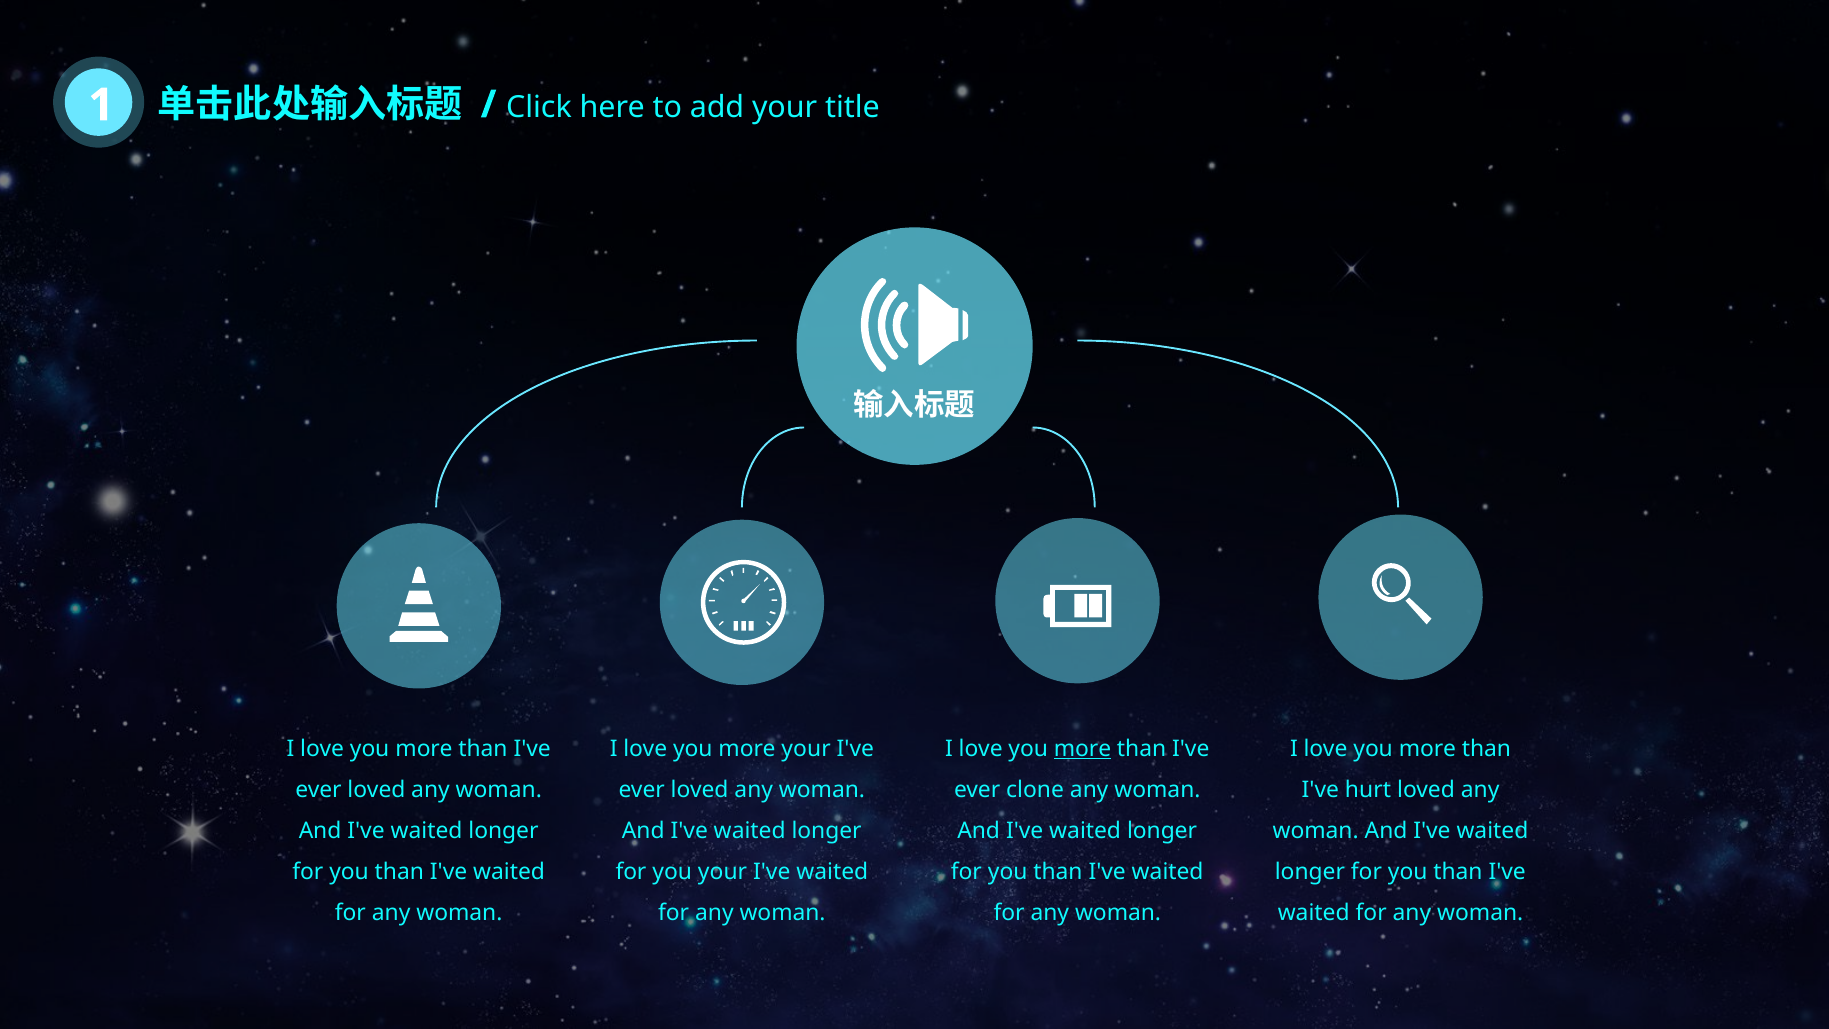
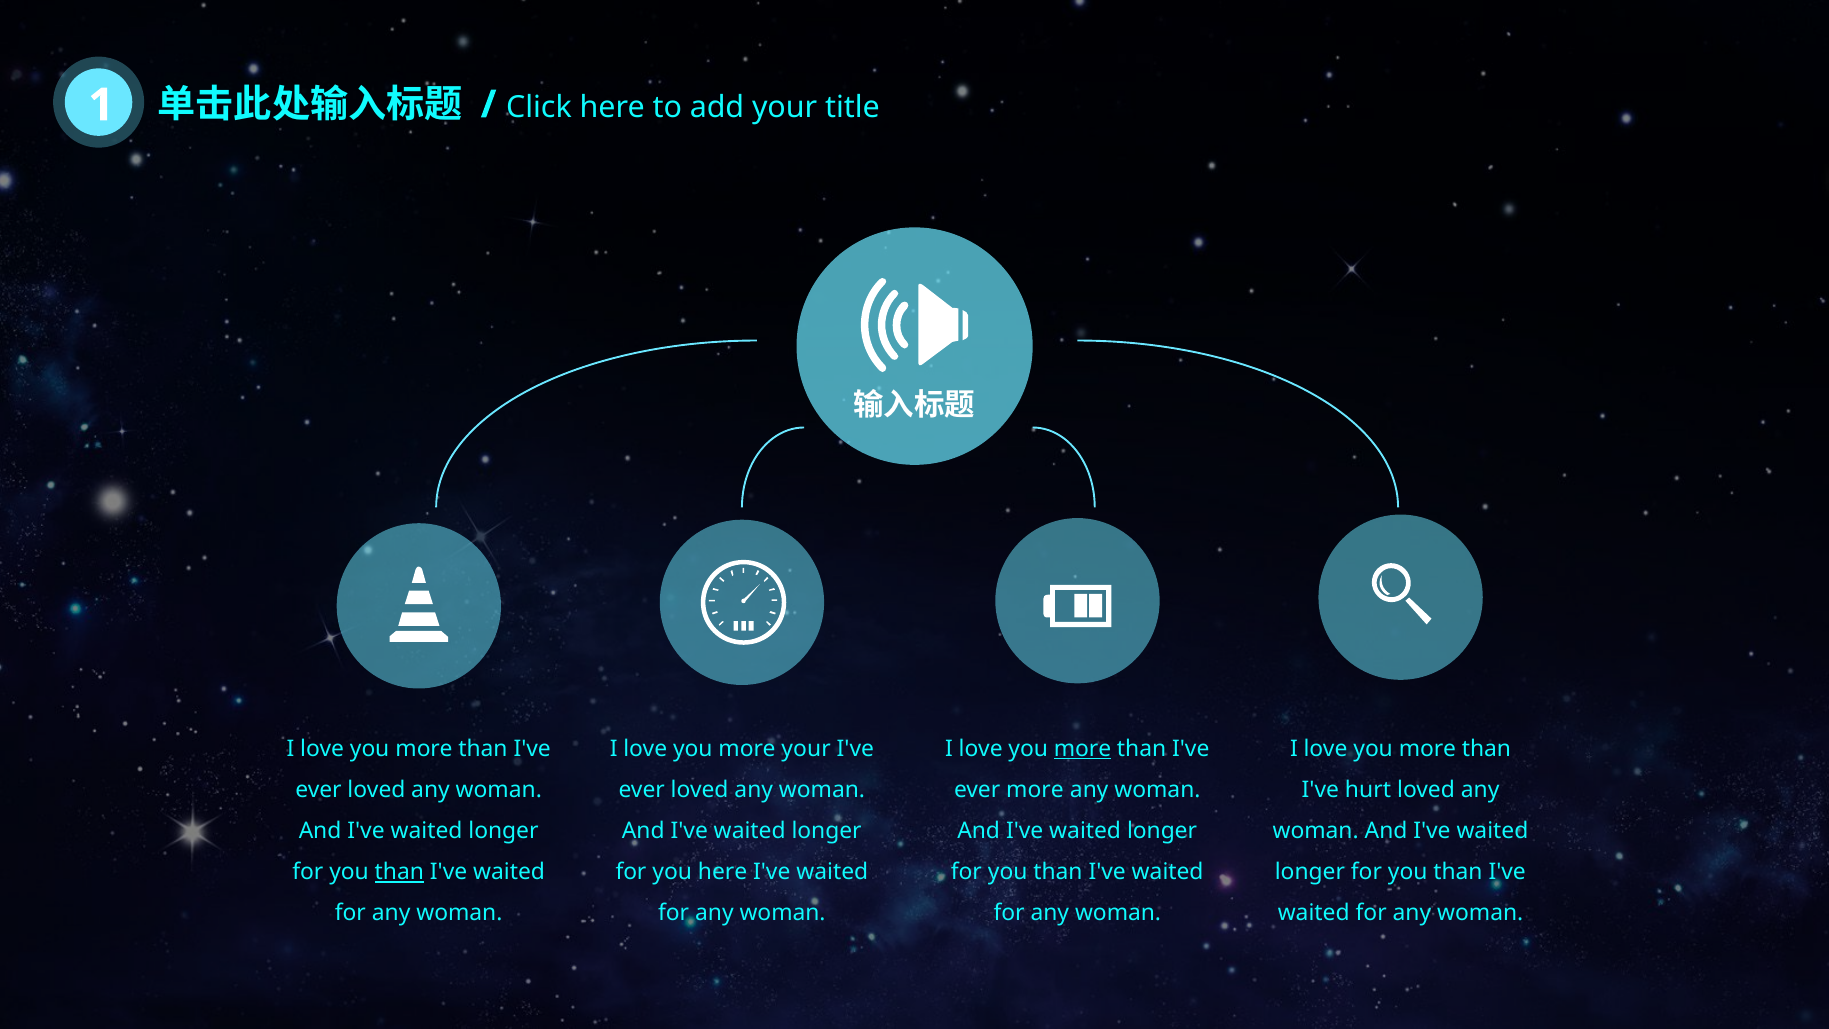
ever clone: clone -> more (1035, 790)
than underline: none -> present (399, 872)
you your: your -> here (723, 872)
